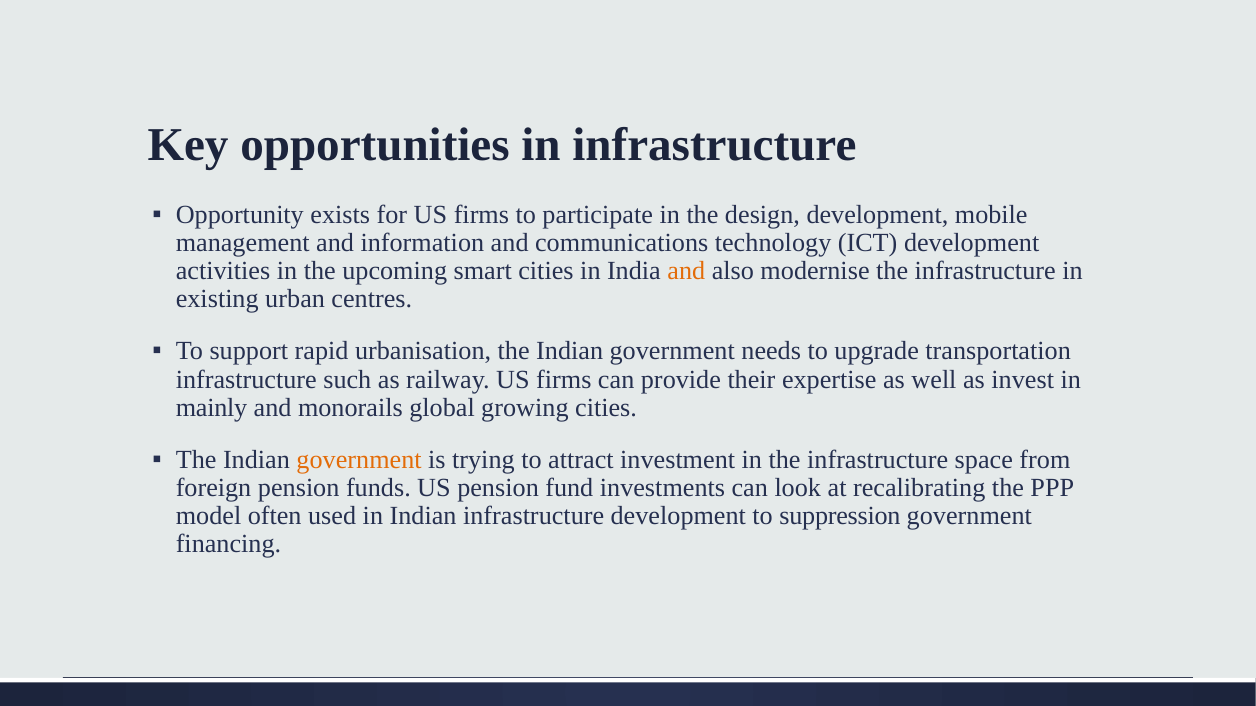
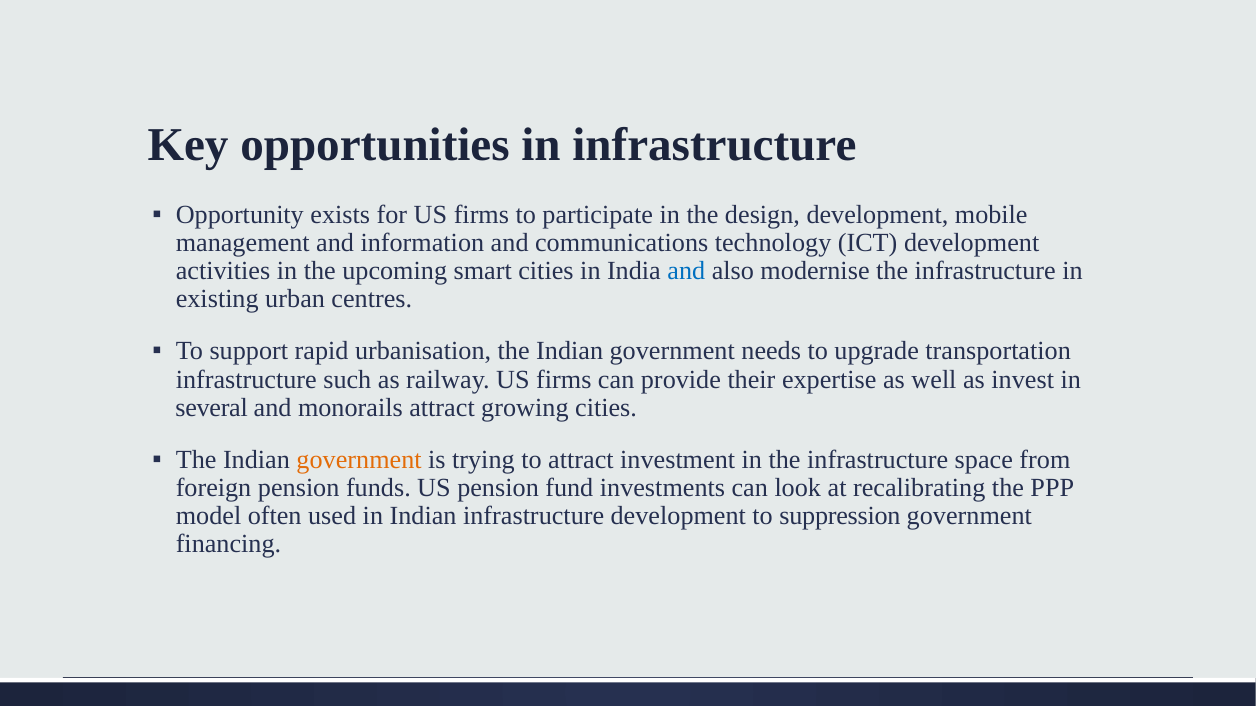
and colour: orange -> blue (686, 271)
mainly: mainly -> several (212, 408)
monorails global: global -> attract (442, 408)
